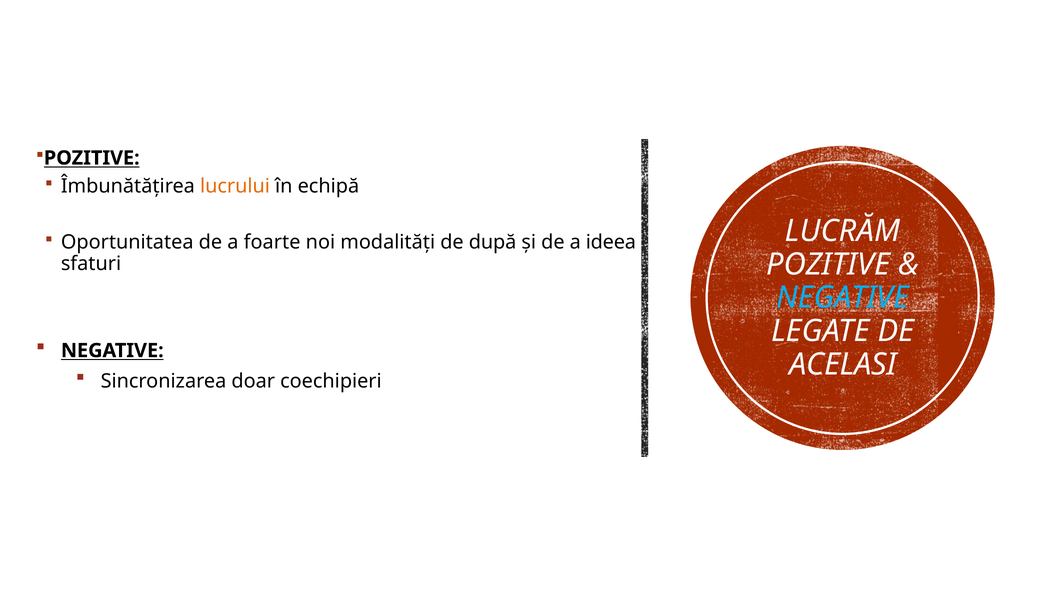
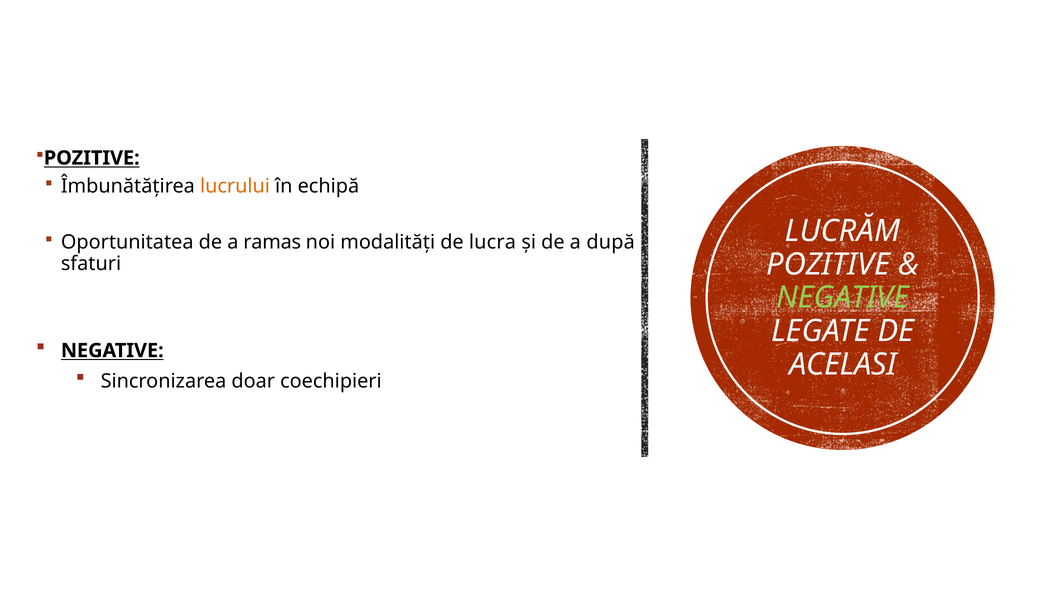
foarte: foarte -> ramas (272, 242)
după: după -> lucra (492, 242)
ideea: ideea -> după (611, 242)
NEGATIVE colour: light blue -> light green (843, 298)
